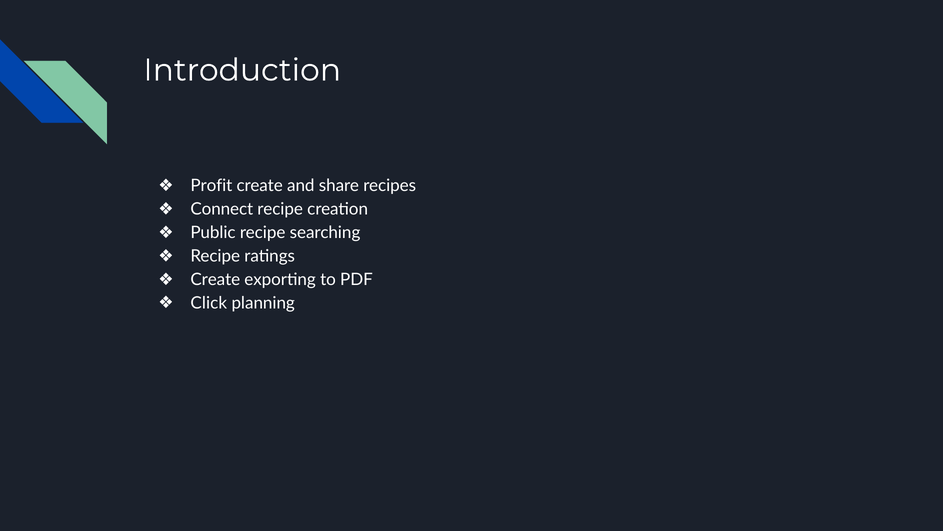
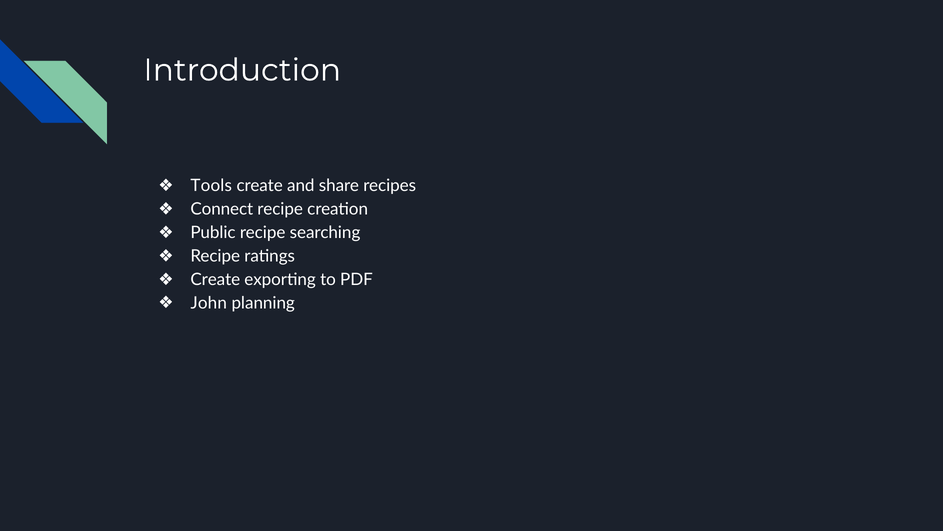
Profit: Profit -> Tools (211, 185)
Click: Click -> John (209, 303)
